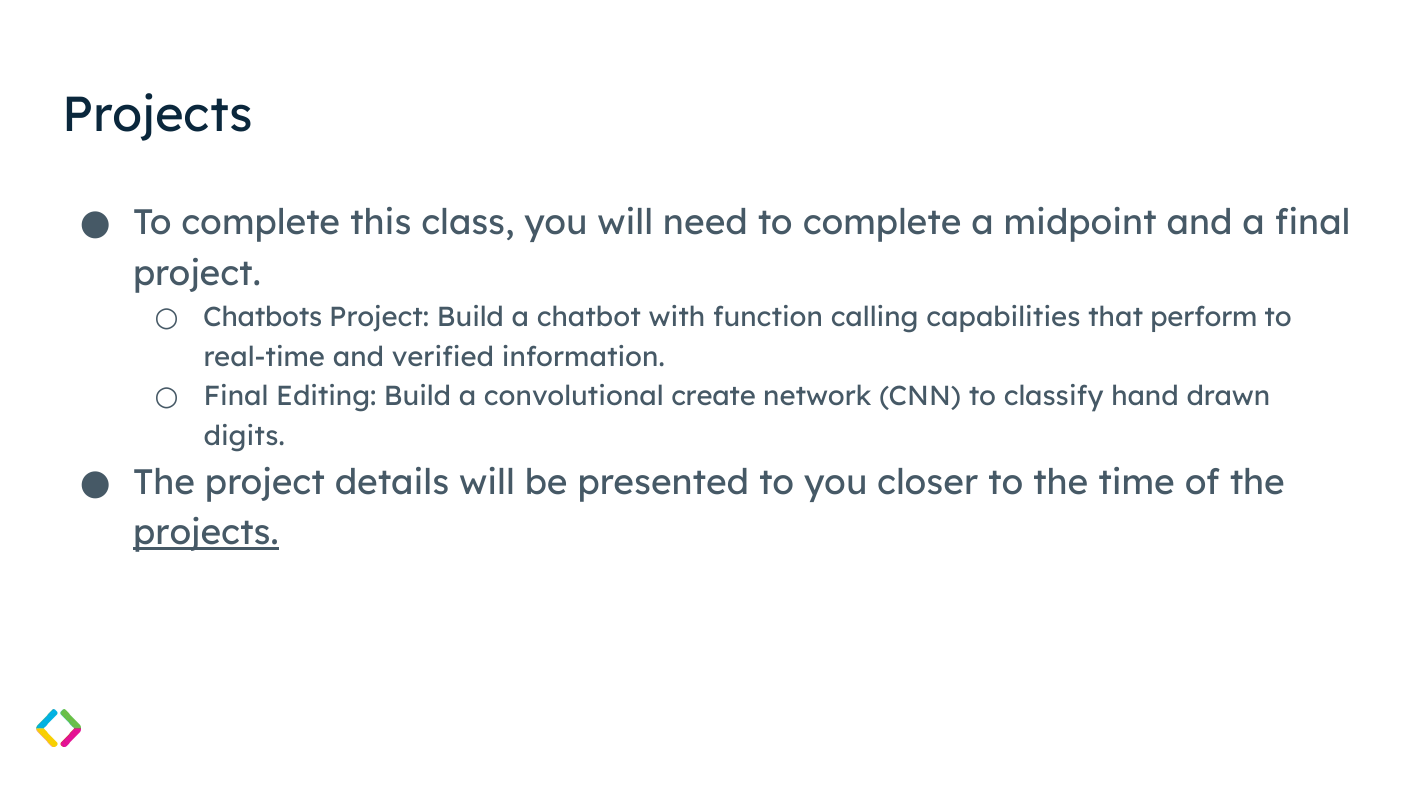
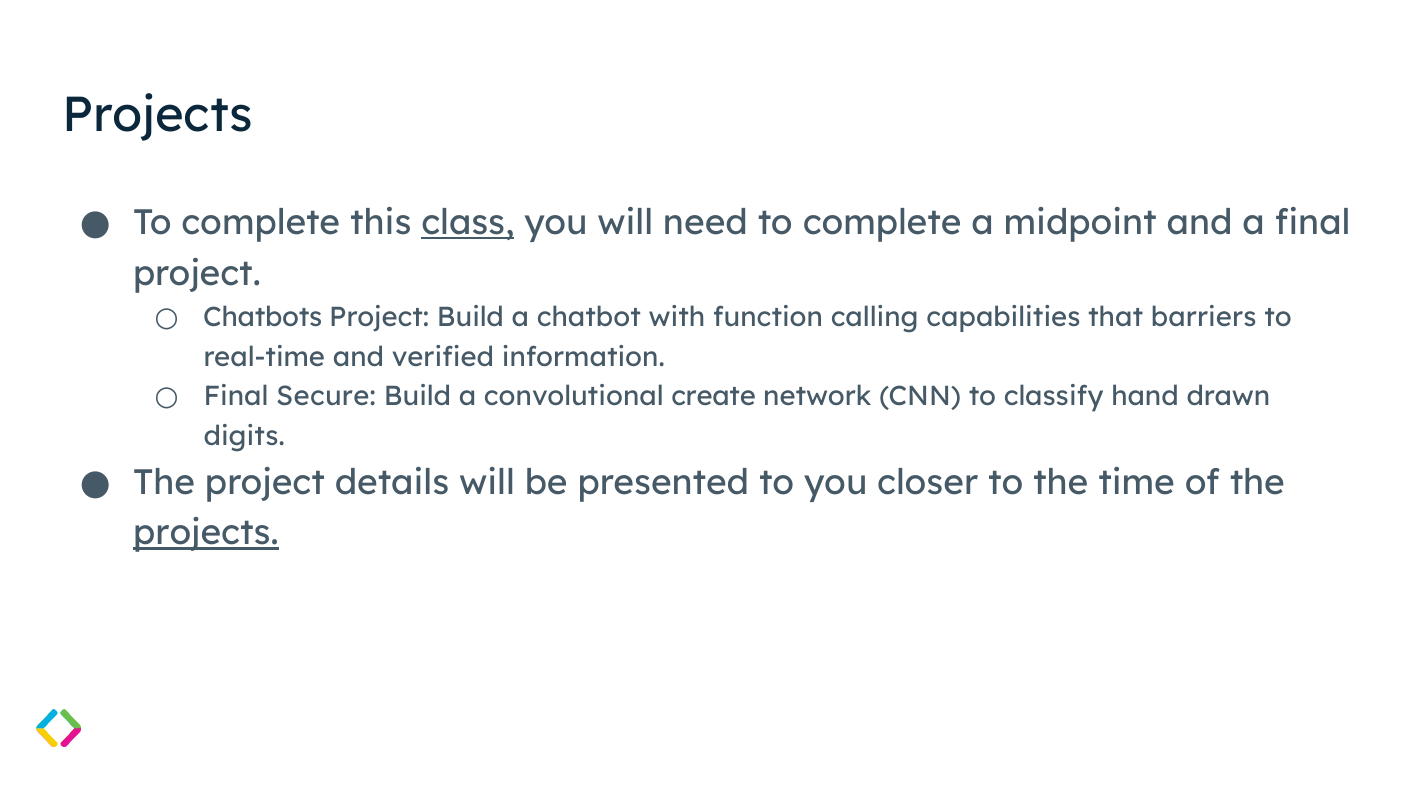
class underline: none -> present (468, 223)
perform: perform -> barriers (1204, 318)
Editing: Editing -> Secure (326, 397)
